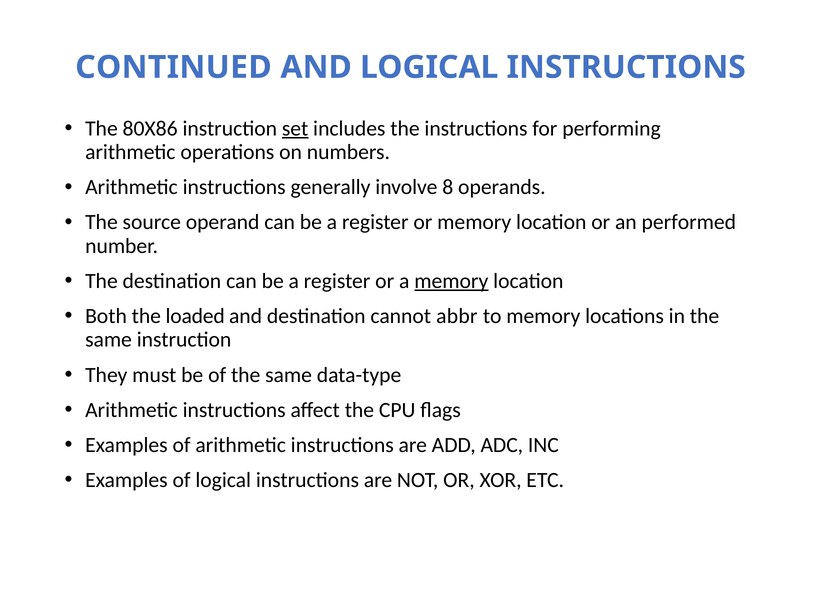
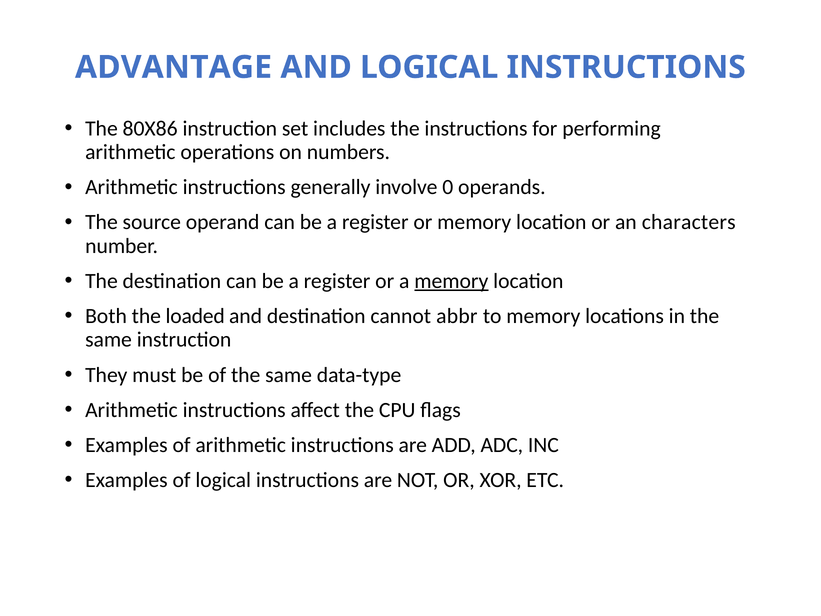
CONTINUED: CONTINUED -> ADVANTAGE (174, 67)
set underline: present -> none (295, 128)
8: 8 -> 0 (448, 187)
performed: performed -> characters (689, 222)
